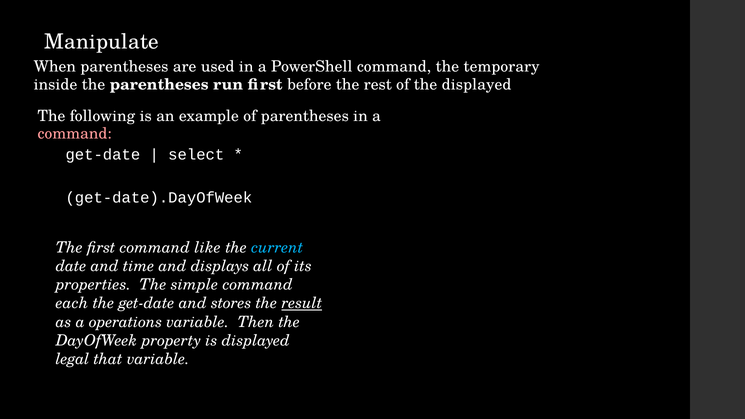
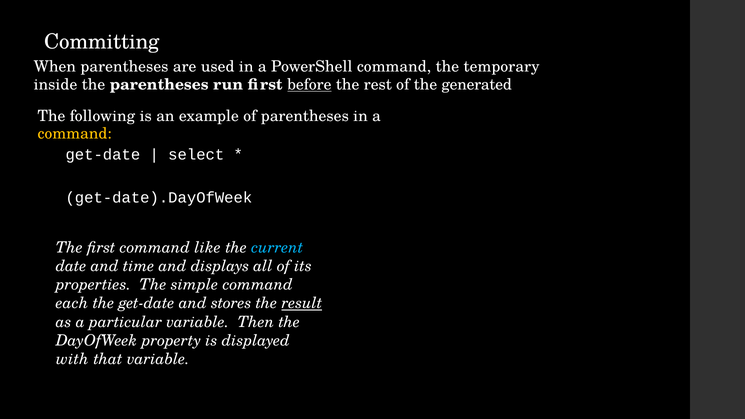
Manipulate: Manipulate -> Committing (102, 42)
before underline: none -> present (309, 85)
the displayed: displayed -> generated (477, 85)
command colour: pink -> yellow (75, 134)
operations: operations -> particular (126, 322)
legal: legal -> with (72, 359)
